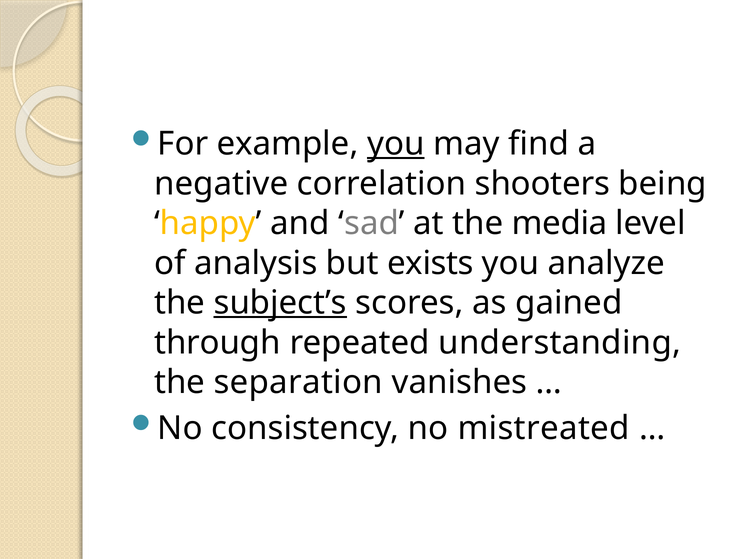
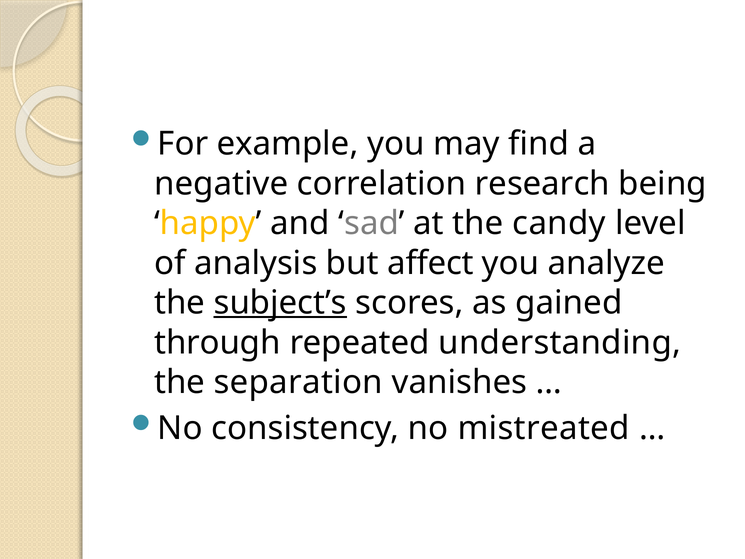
you underline: present -> none (396, 144)
shooters: shooters -> research (542, 184)
media: media -> candy (559, 223)
exists: exists -> affect (430, 263)
